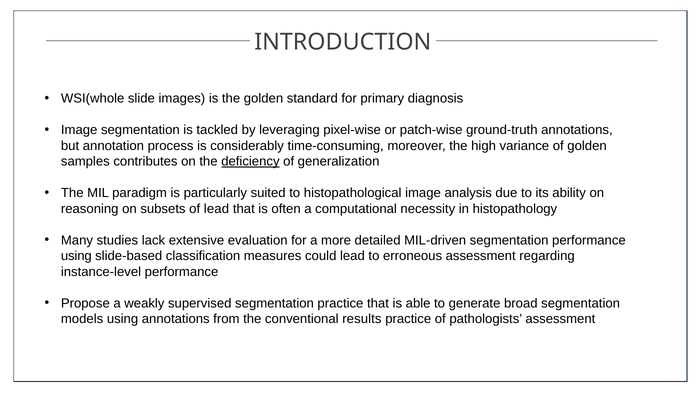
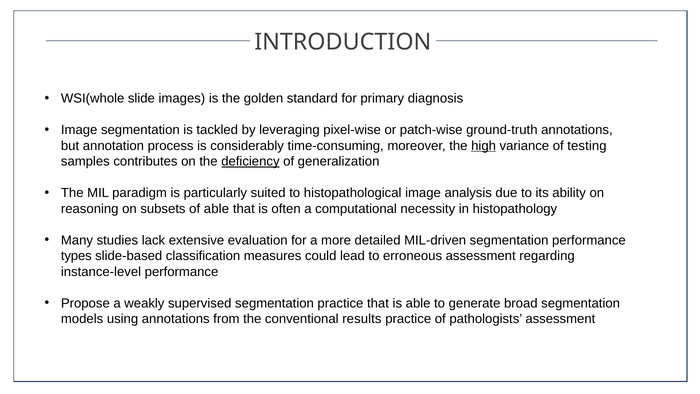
high underline: none -> present (484, 146)
of golden: golden -> testing (587, 146)
of lead: lead -> able (216, 209)
using: using -> types (76, 256)
